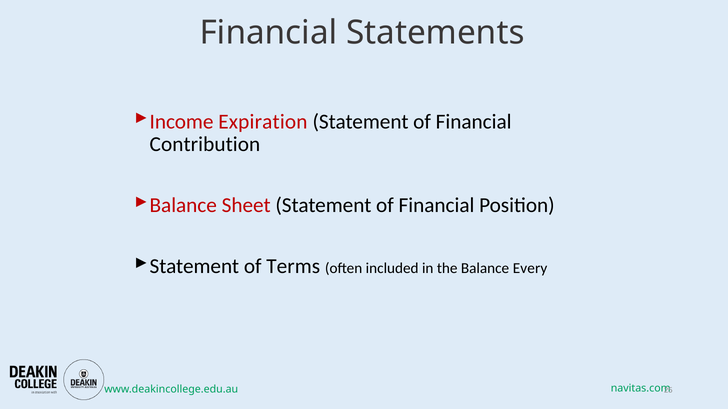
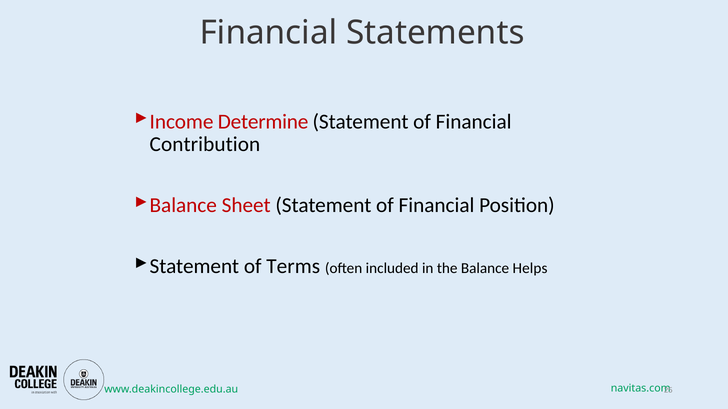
Expiration: Expiration -> Determine (263, 122)
Every: Every -> Helps (530, 269)
